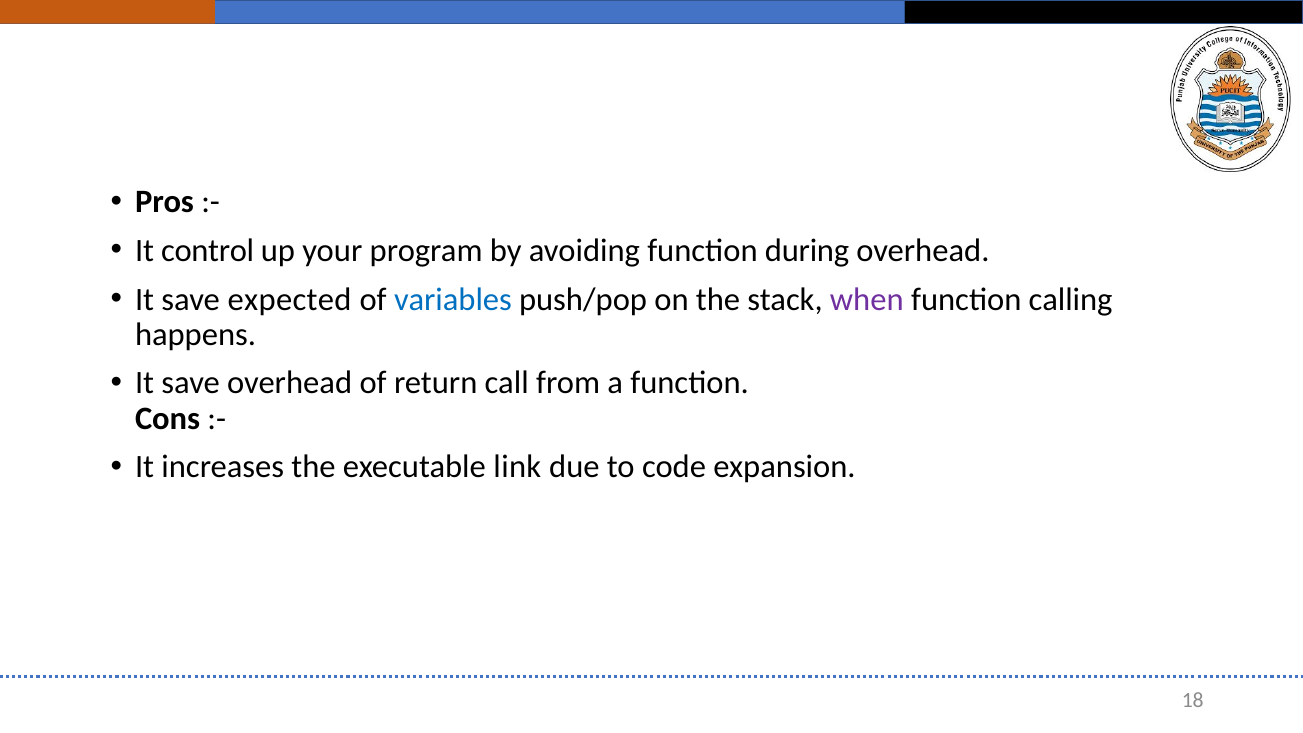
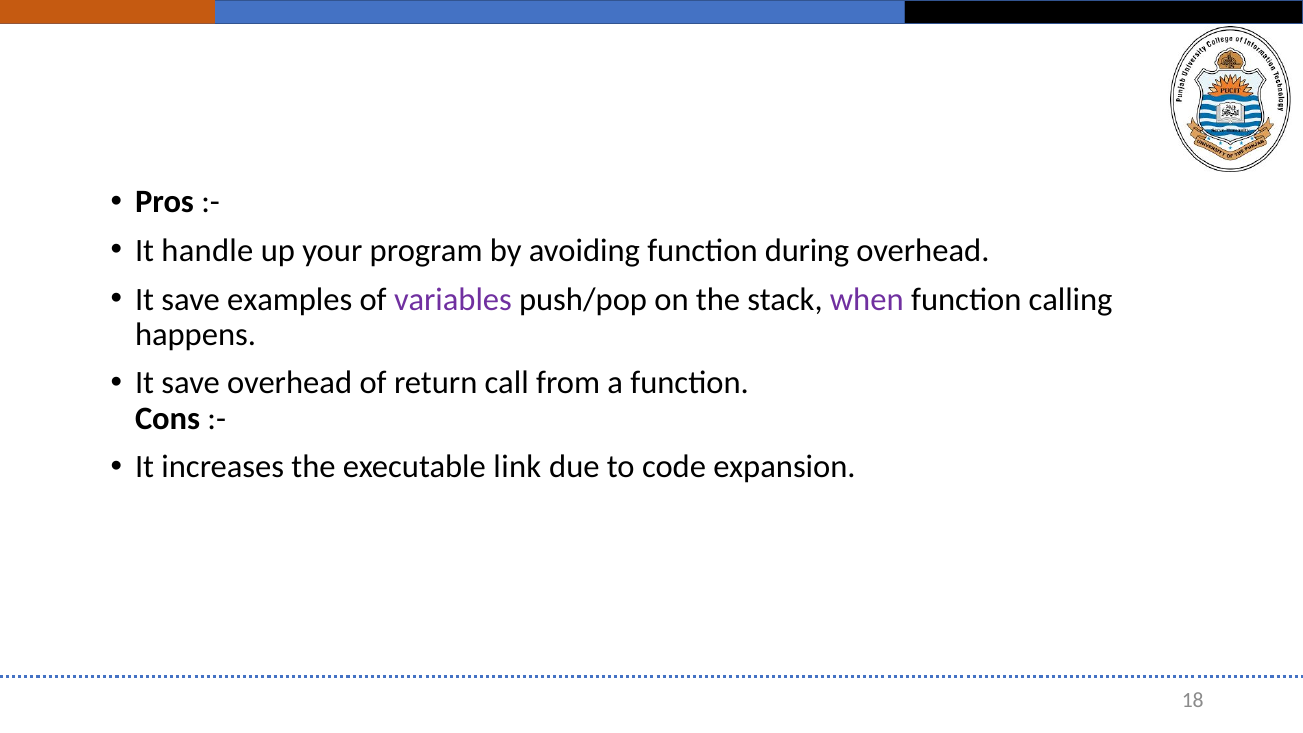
control: control -> handle (207, 250)
expected: expected -> examples (290, 299)
variables colour: blue -> purple (453, 299)
